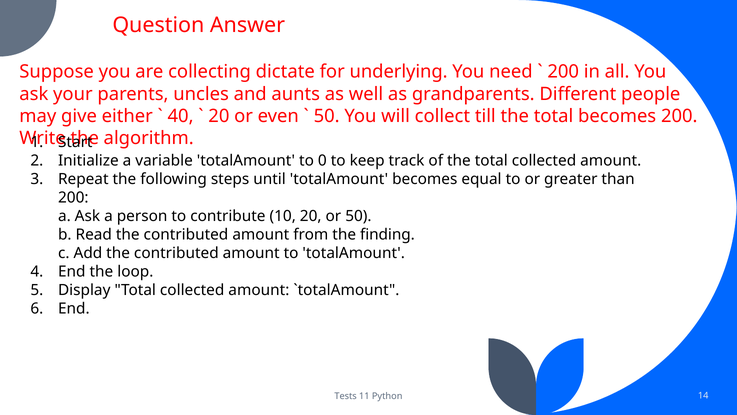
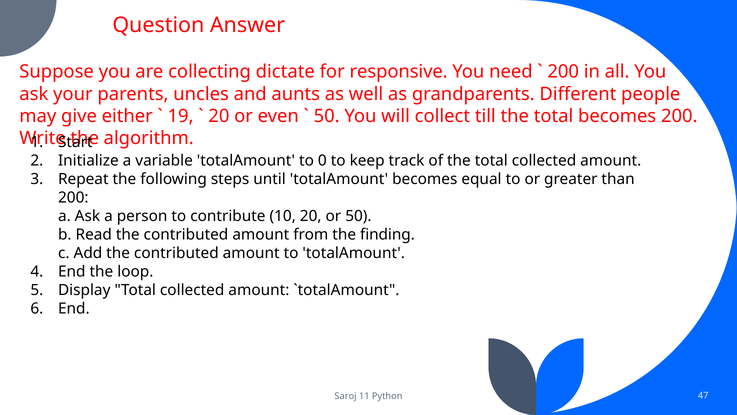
underlying: underlying -> responsive (399, 72)
40: 40 -> 19 (181, 116)
Tests: Tests -> Saroj (346, 396)
14: 14 -> 47 (703, 395)
